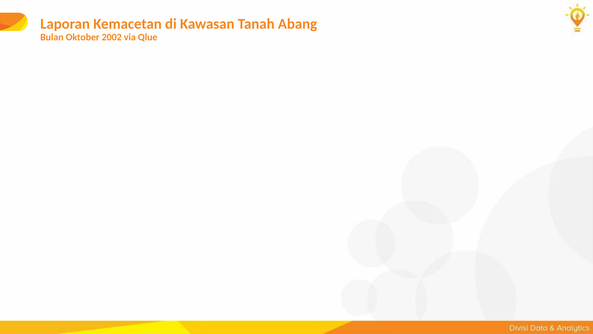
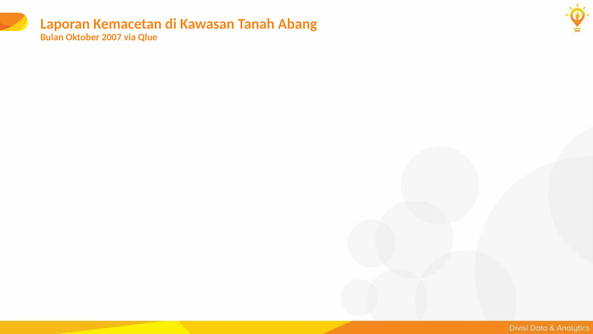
2002: 2002 -> 2007 (112, 37)
